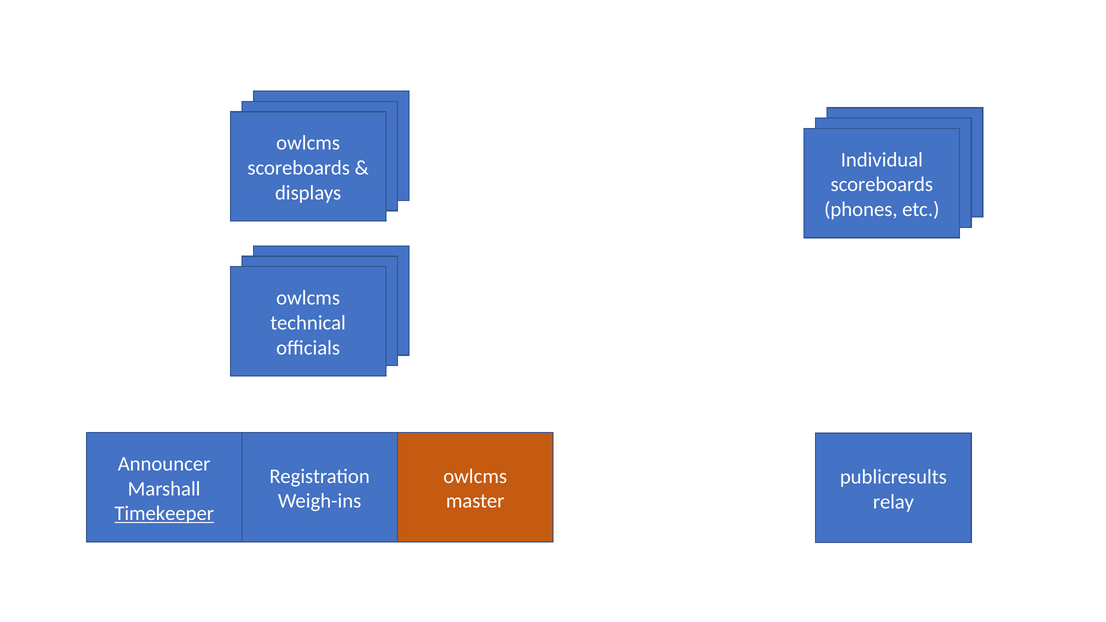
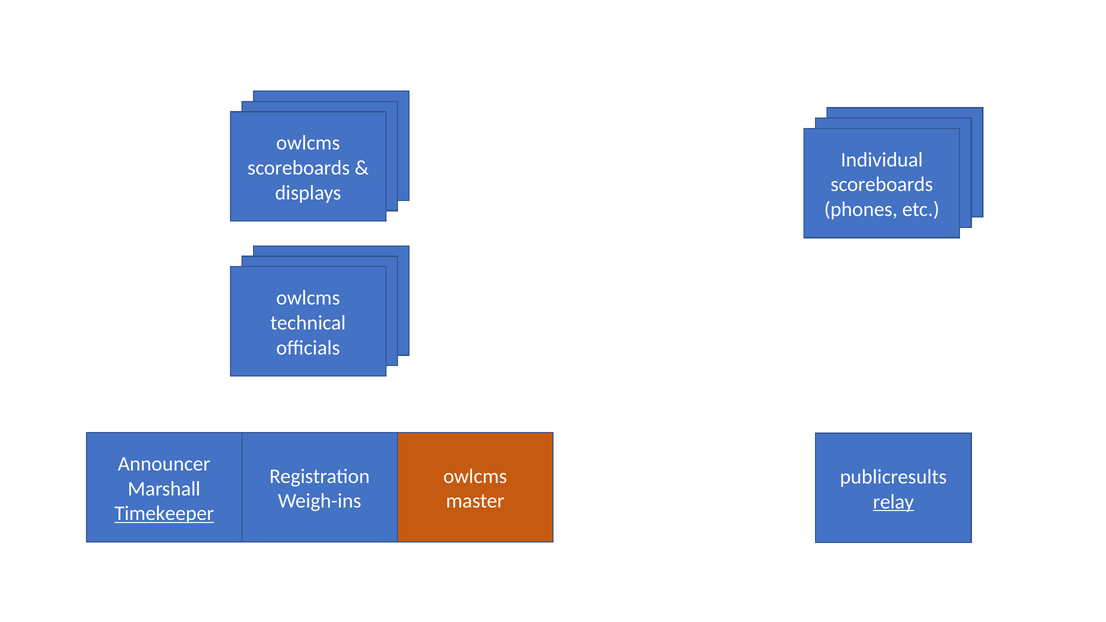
relay underline: none -> present (893, 502)
